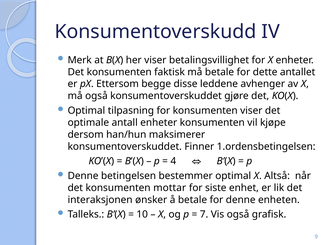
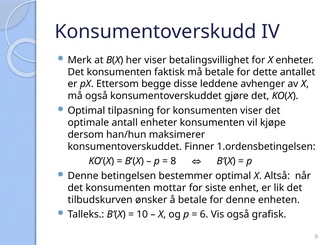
4: 4 -> 8 (173, 161)
interaksjonen: interaksjonen -> tilbudskurven (100, 200)
7: 7 -> 6 (204, 215)
